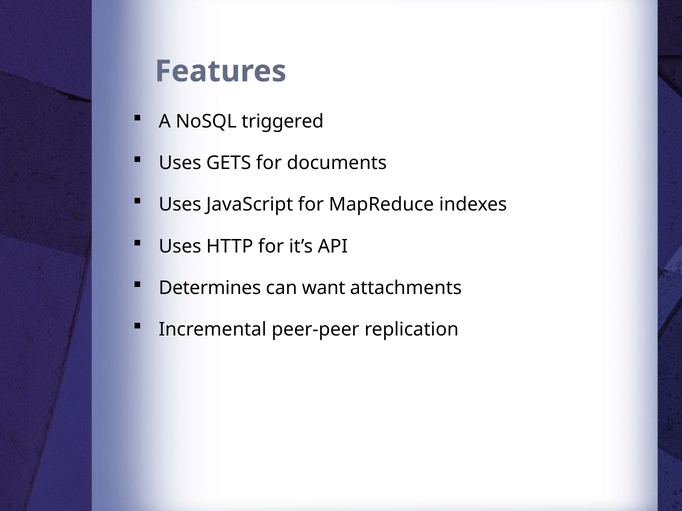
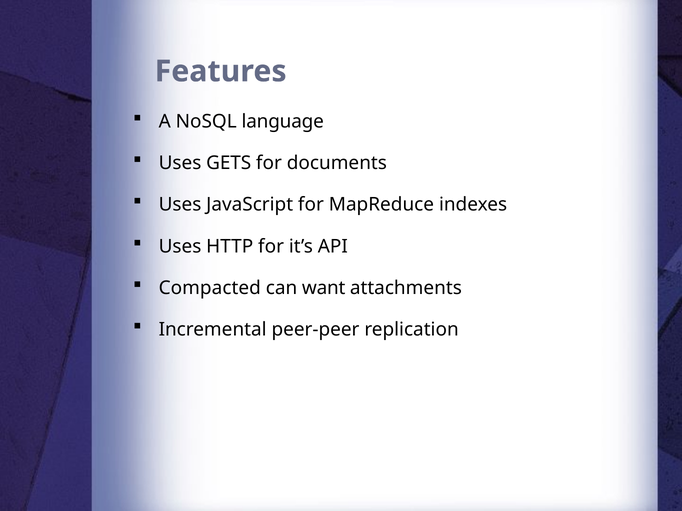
triggered: triggered -> language (283, 121)
Determines: Determines -> Compacted (210, 288)
